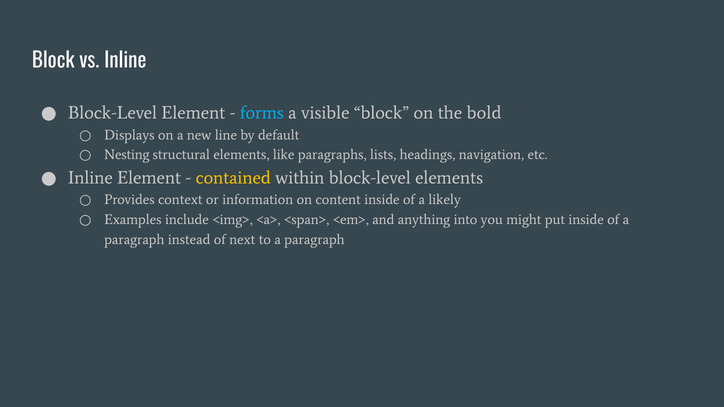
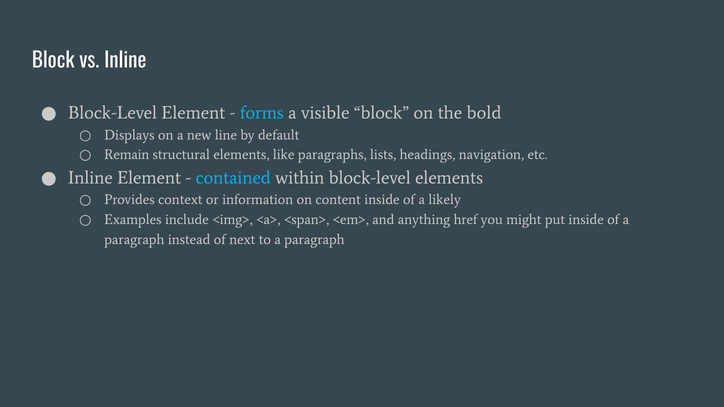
Nesting: Nesting -> Remain (127, 155)
contained colour: yellow -> light blue (233, 178)
into: into -> href (466, 220)
